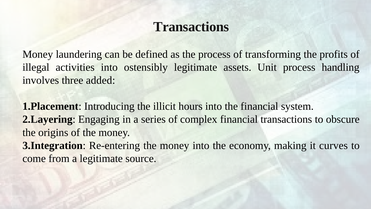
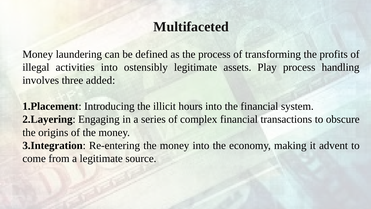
Transactions: Transactions -> Multifaceted (191, 27)
Unit: Unit -> Play (267, 67)
curves: curves -> advent (334, 145)
